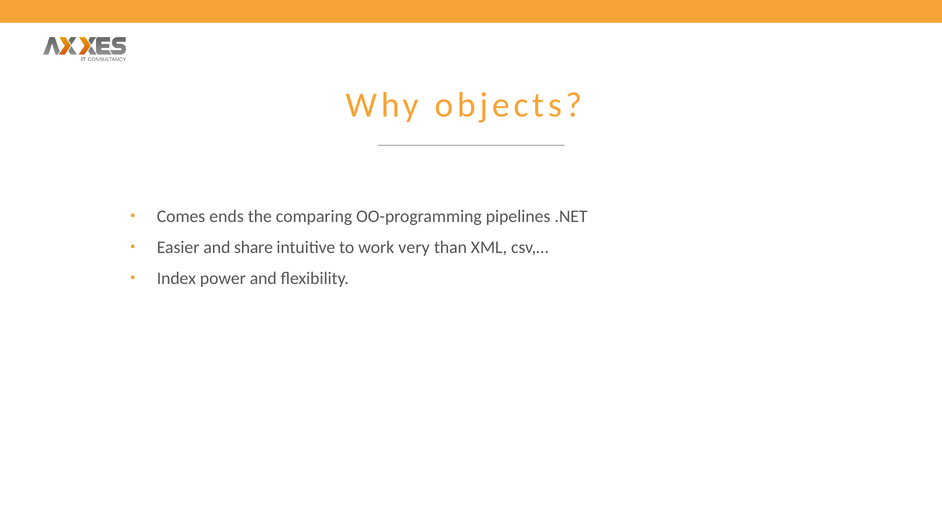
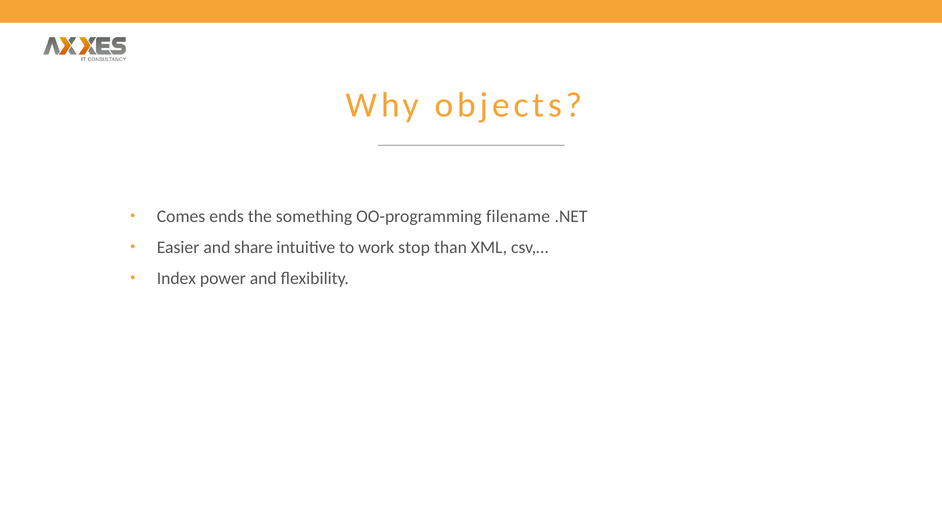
comparing: comparing -> something (314, 217)
pipelines: pipelines -> filename (518, 217)
very: very -> stop (414, 248)
